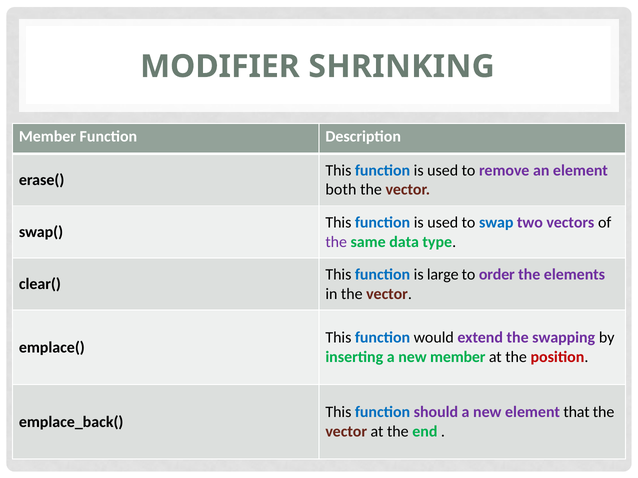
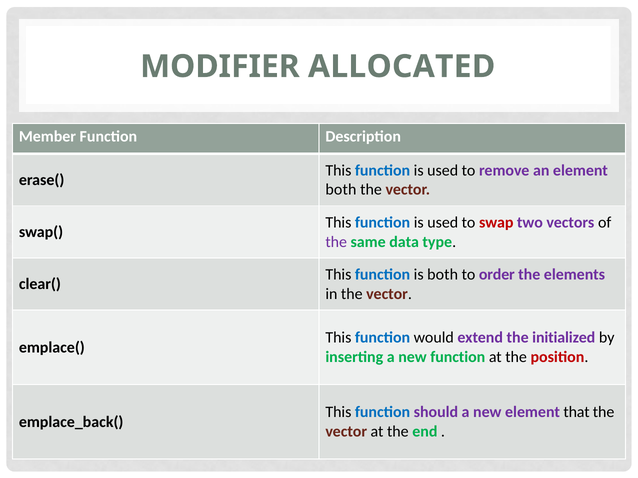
SHRINKING: SHRINKING -> ALLOCATED (402, 67)
swap colour: blue -> red (496, 223)
is large: large -> both (443, 275)
swapping: swapping -> initialized (564, 338)
new member: member -> function (458, 358)
